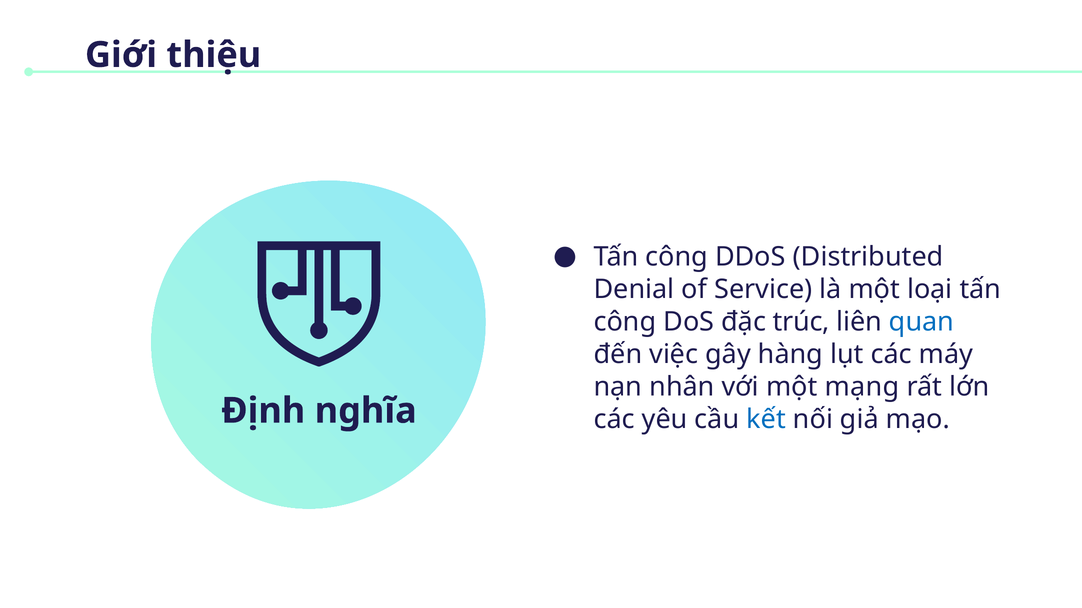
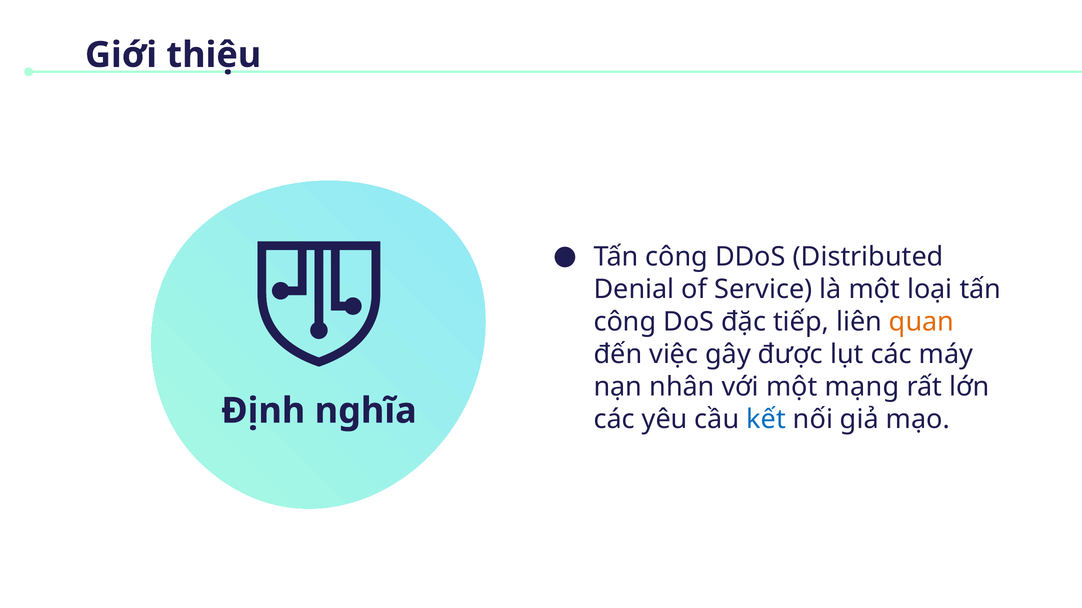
trúc: trúc -> tiếp (801, 322)
quan colour: blue -> orange (922, 322)
hàng: hàng -> được (790, 355)
